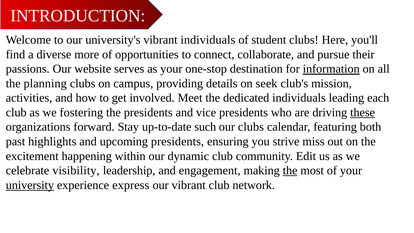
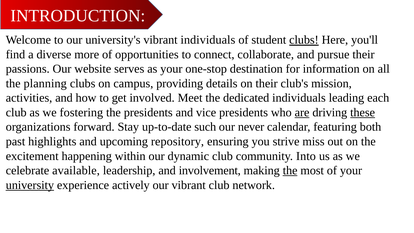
clubs underline: none -> present (304, 40)
information underline: present -> none (331, 69)
on seek: seek -> their (267, 83)
are underline: none -> present (302, 112)
our clubs: clubs -> never (251, 127)
upcoming presidents: presidents -> repository (177, 141)
Edit: Edit -> Into (306, 156)
visibility: visibility -> available (76, 170)
engagement: engagement -> involvement (210, 170)
express: express -> actively (131, 185)
